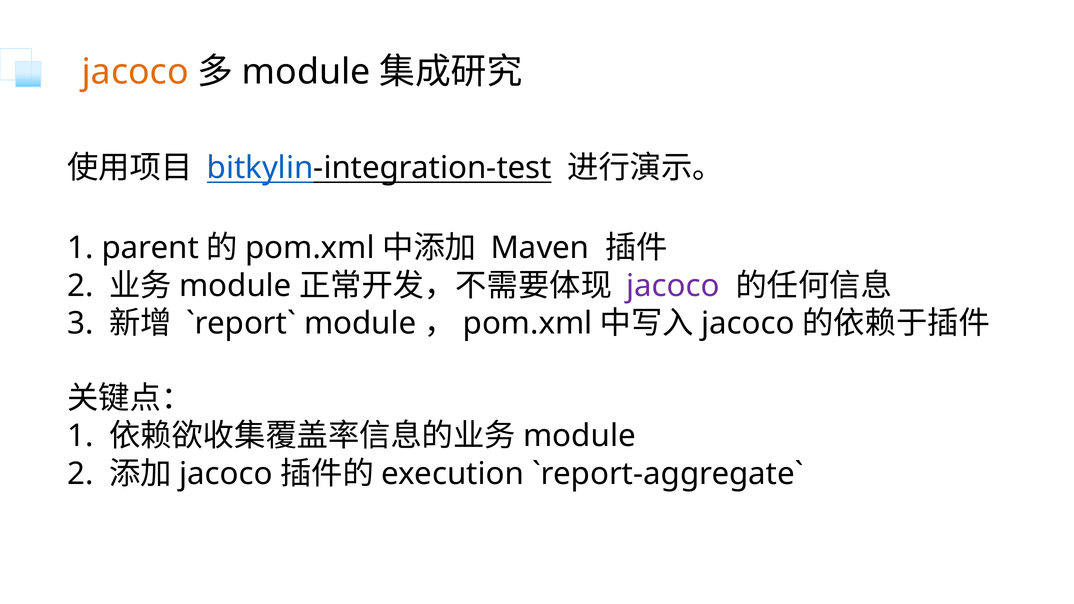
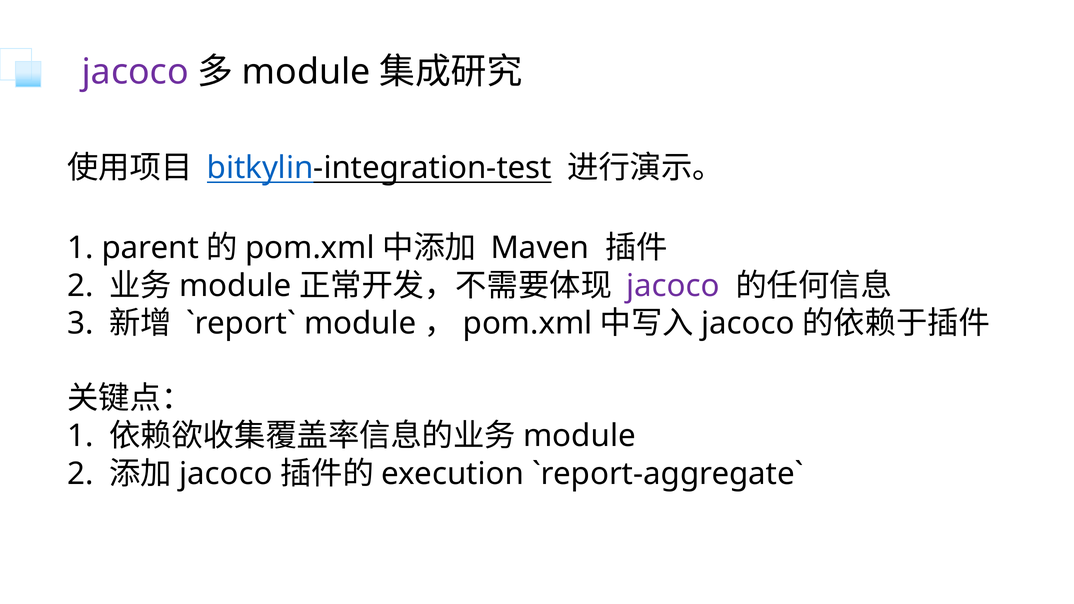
jacoco colour: orange -> purple (135, 72)
